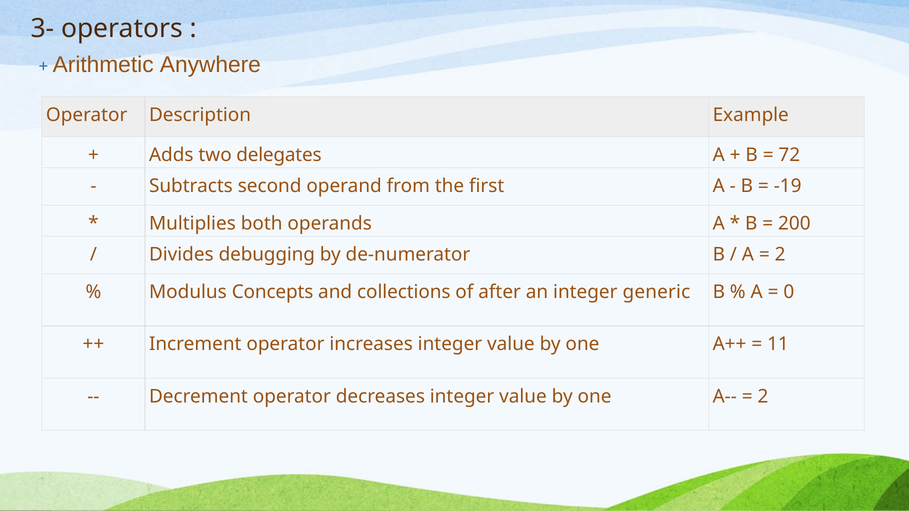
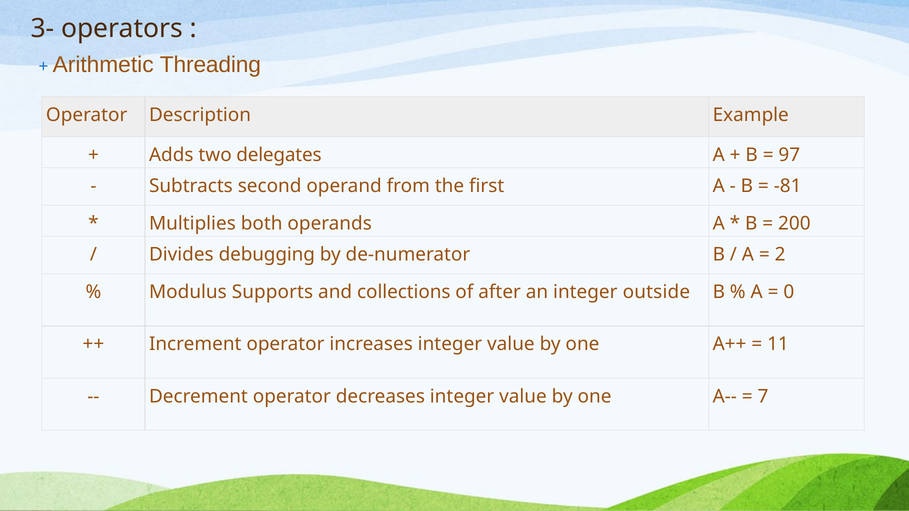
Anywhere: Anywhere -> Threading (210, 65)
72: 72 -> 97 (789, 155)
-19: -19 -> -81 (788, 186)
Concepts: Concepts -> Supports (272, 292)
generic: generic -> outside (656, 292)
2: 2 -> 7 (763, 397)
